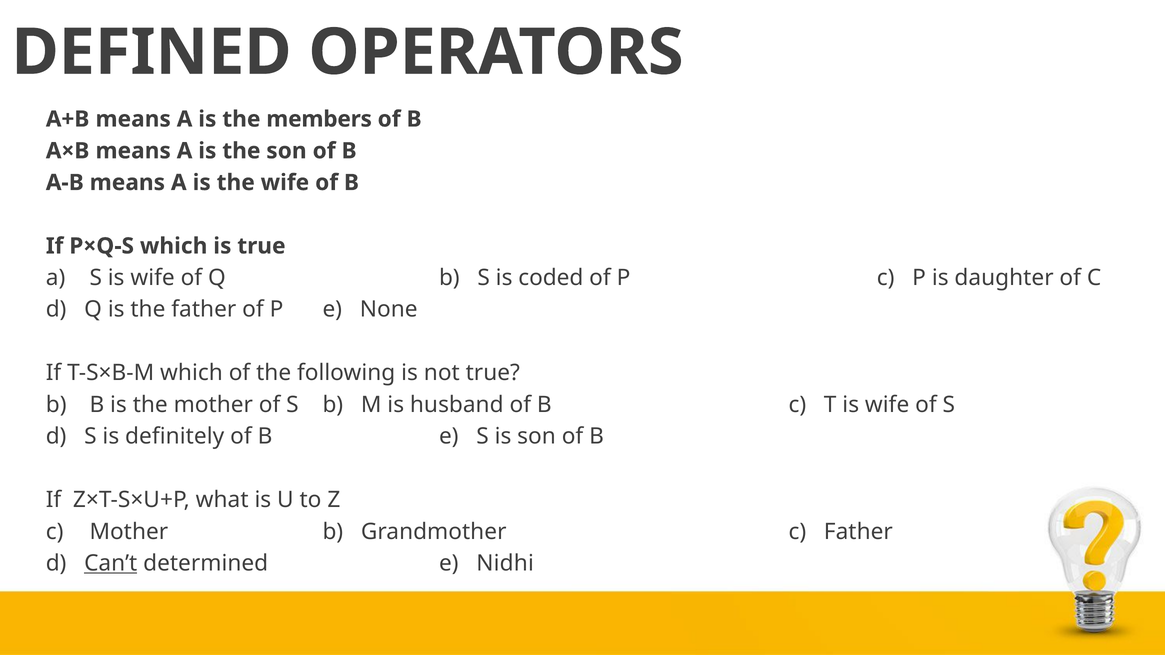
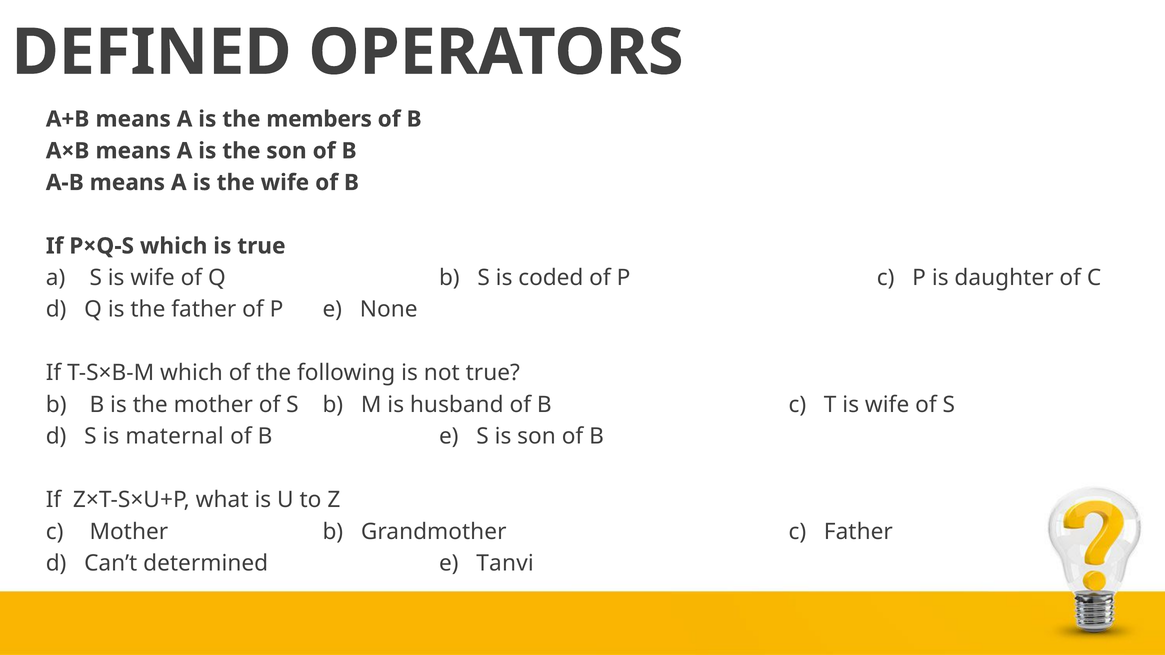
definitely: definitely -> maternal (175, 437)
Can’t underline: present -> none (111, 564)
Nidhi: Nidhi -> Tanvi (505, 564)
